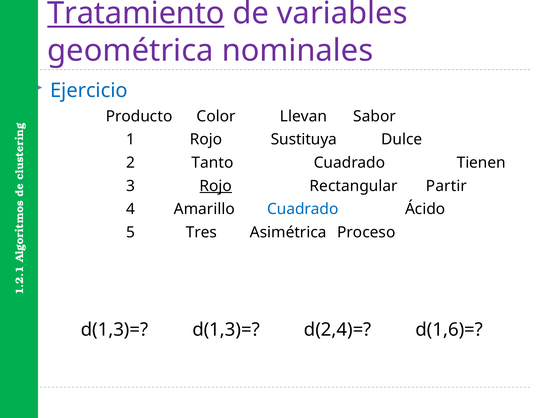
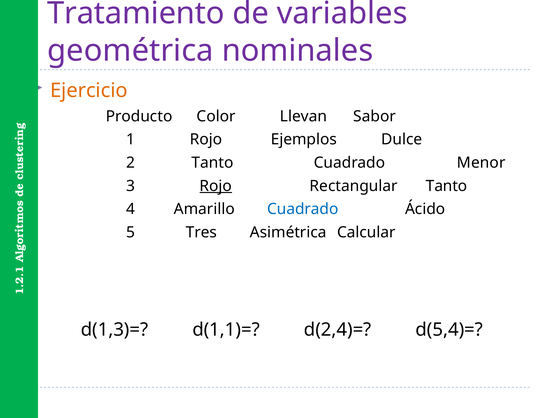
Tratamiento underline: present -> none (136, 13)
Ejercicio colour: blue -> orange (89, 91)
Sustituya: Sustituya -> Ejemplos (304, 140)
Tienen: Tienen -> Menor (481, 163)
Rectangular Partir: Partir -> Tanto (447, 186)
Proceso: Proceso -> Calcular (366, 233)
d(1,3)= d(1,3)=: d(1,3)= -> d(1,1)= (226, 330)
d(1,6)=: d(1,6)= -> d(5,4)= (449, 330)
